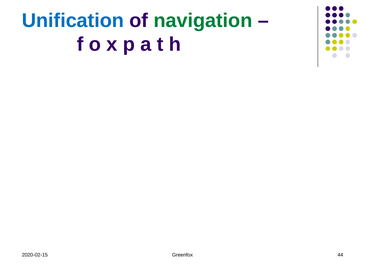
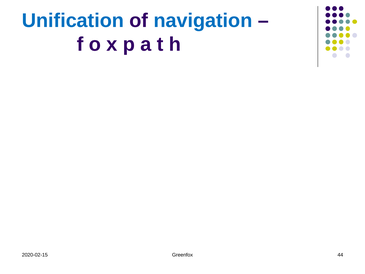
navigation colour: green -> blue (203, 21)
